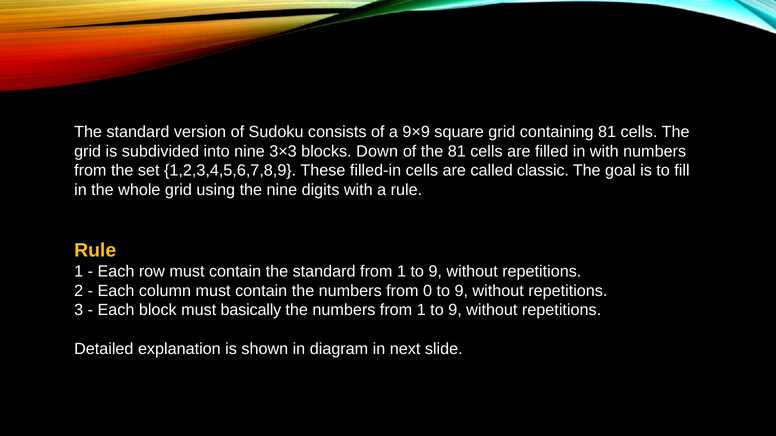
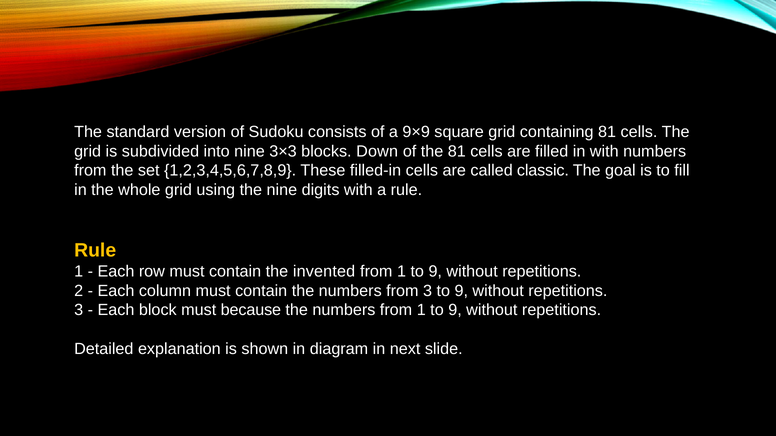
contain the standard: standard -> invented (324, 272)
from 0: 0 -> 3 (428, 291)
basically: basically -> because (251, 311)
